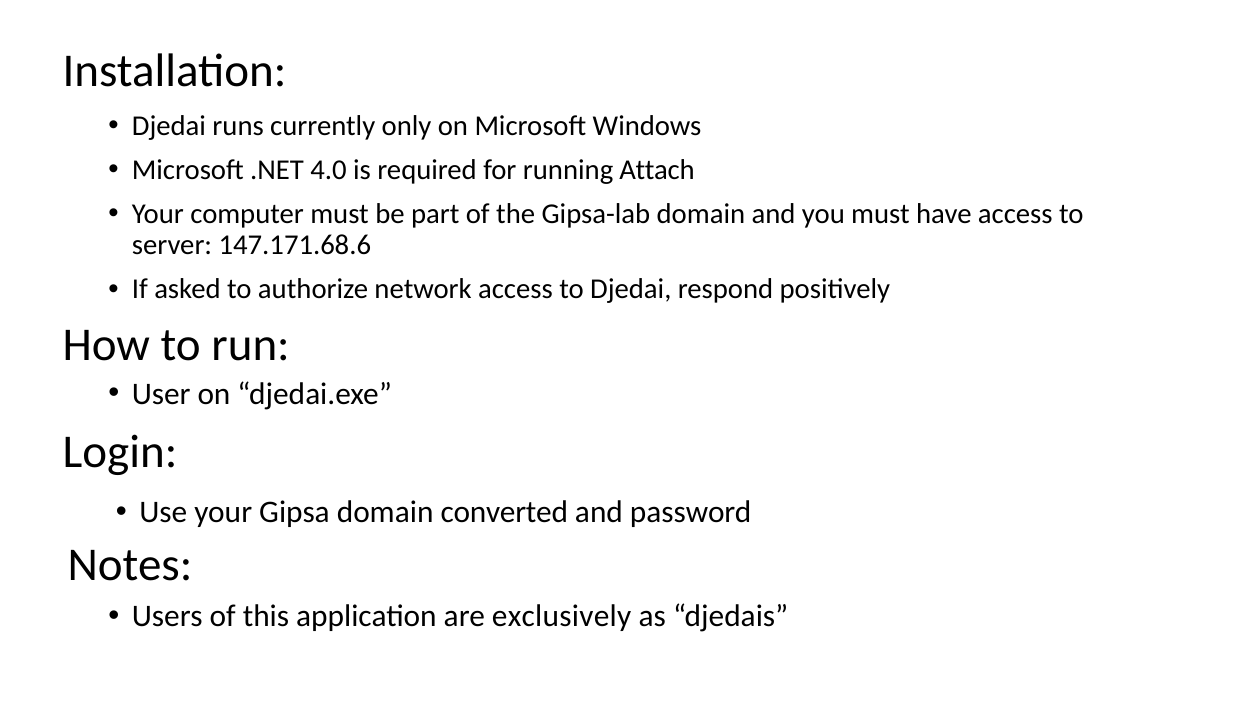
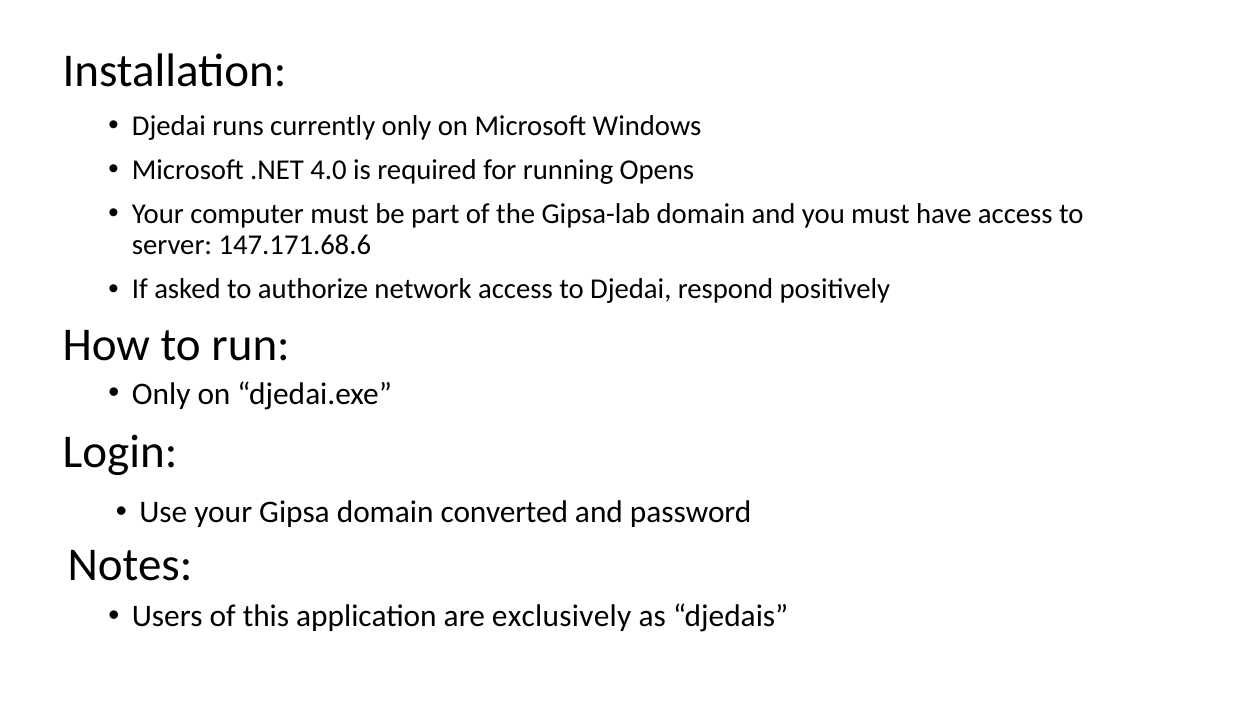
Attach: Attach -> Opens (657, 170)
User: User -> Only (161, 394)
